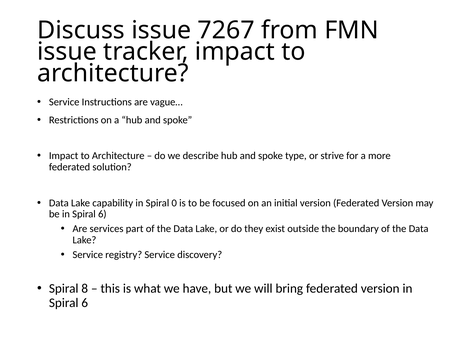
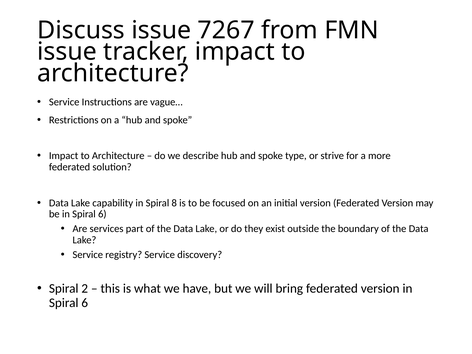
0: 0 -> 8 (174, 203)
8: 8 -> 2 (85, 289)
